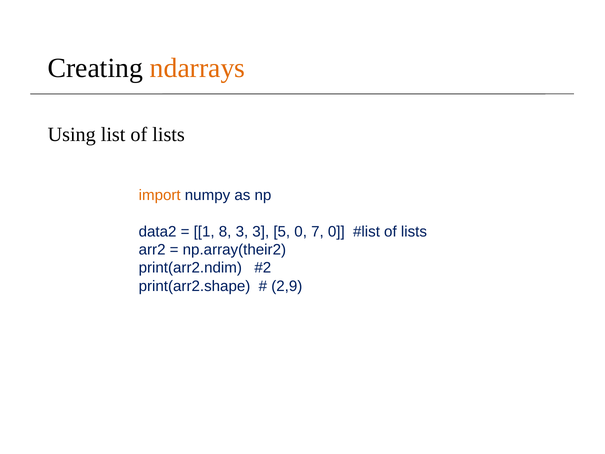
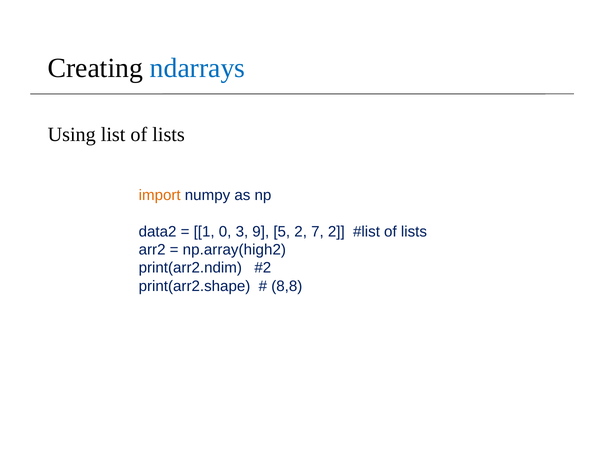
ndarrays colour: orange -> blue (198, 68)
8: 8 -> 0 (225, 231)
3 3: 3 -> 9 (261, 231)
5 0: 0 -> 2 (301, 231)
7 0: 0 -> 2 (336, 231)
np.array(their2: np.array(their2 -> np.array(high2 (234, 250)
2,9: 2,9 -> 8,8 (287, 286)
